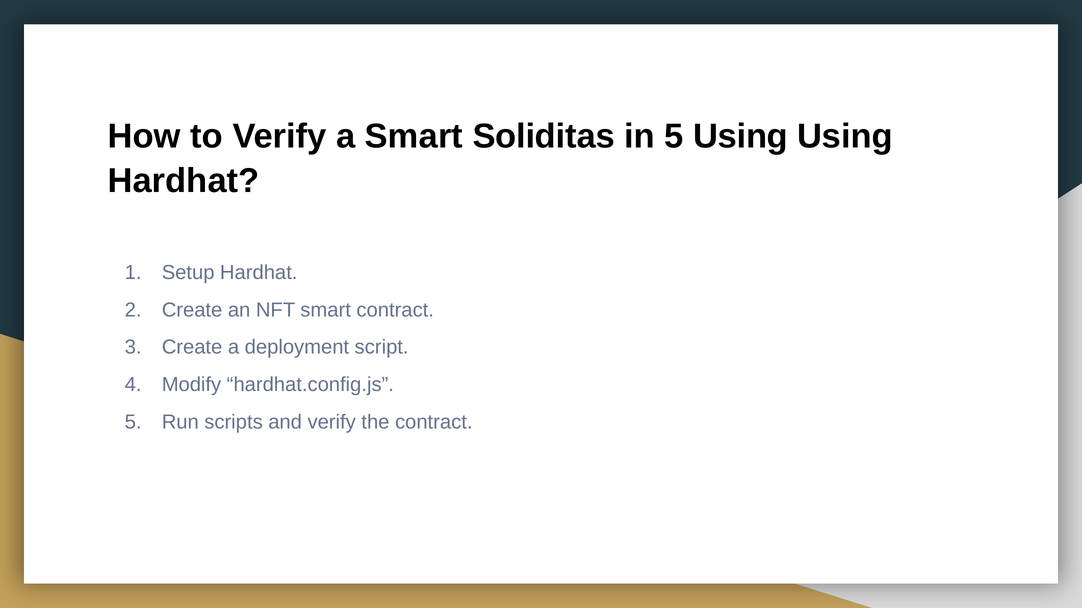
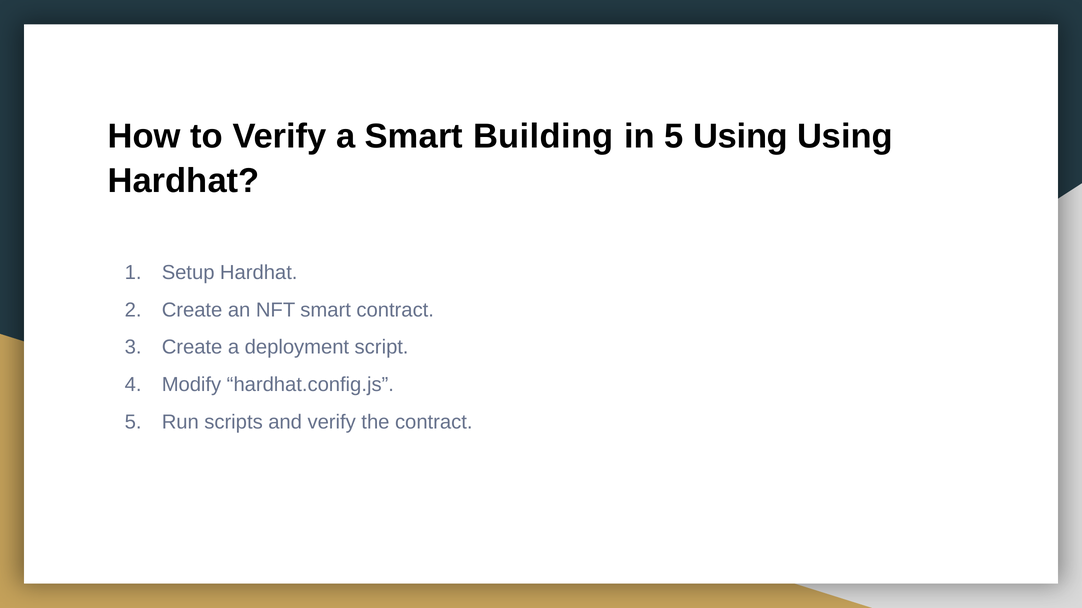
Soliditas: Soliditas -> Building (543, 137)
